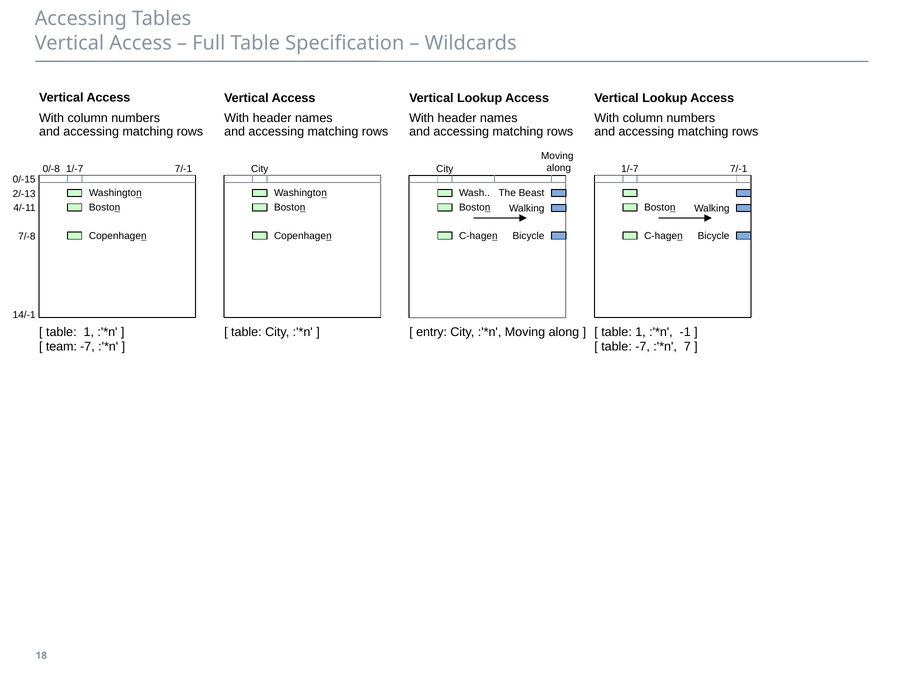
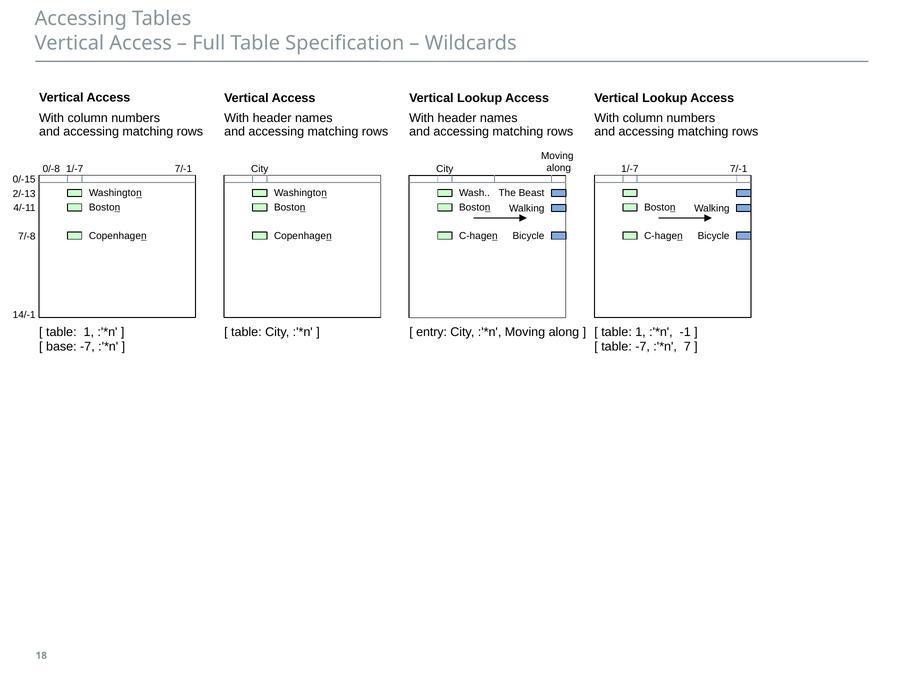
team: team -> base (61, 346)
